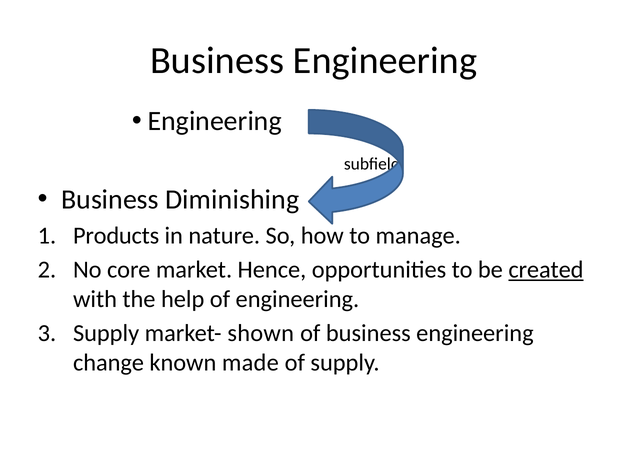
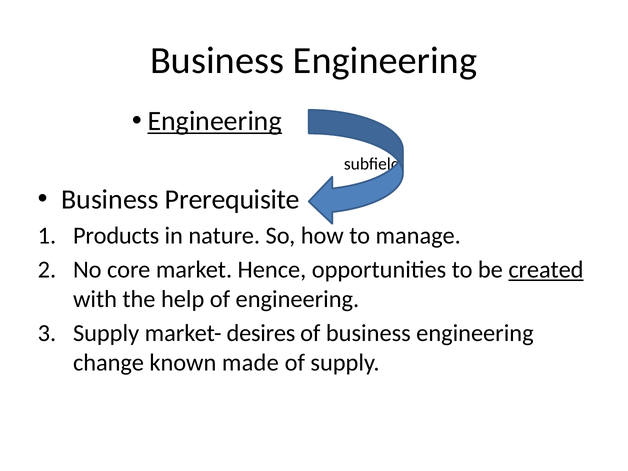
Engineering underline: none -> present (215, 121)
Diminishing: Diminishing -> Prerequisite (232, 199)
shown: shown -> desires (261, 333)
